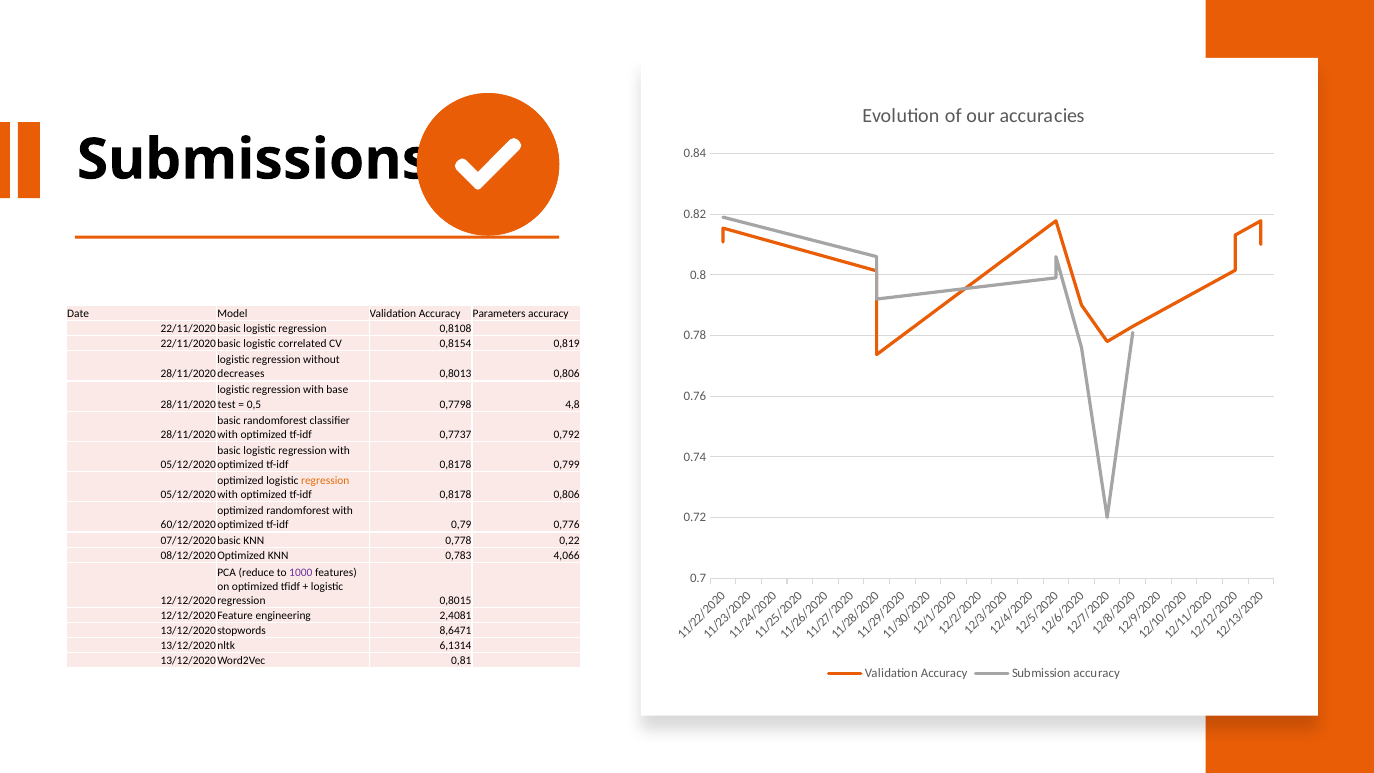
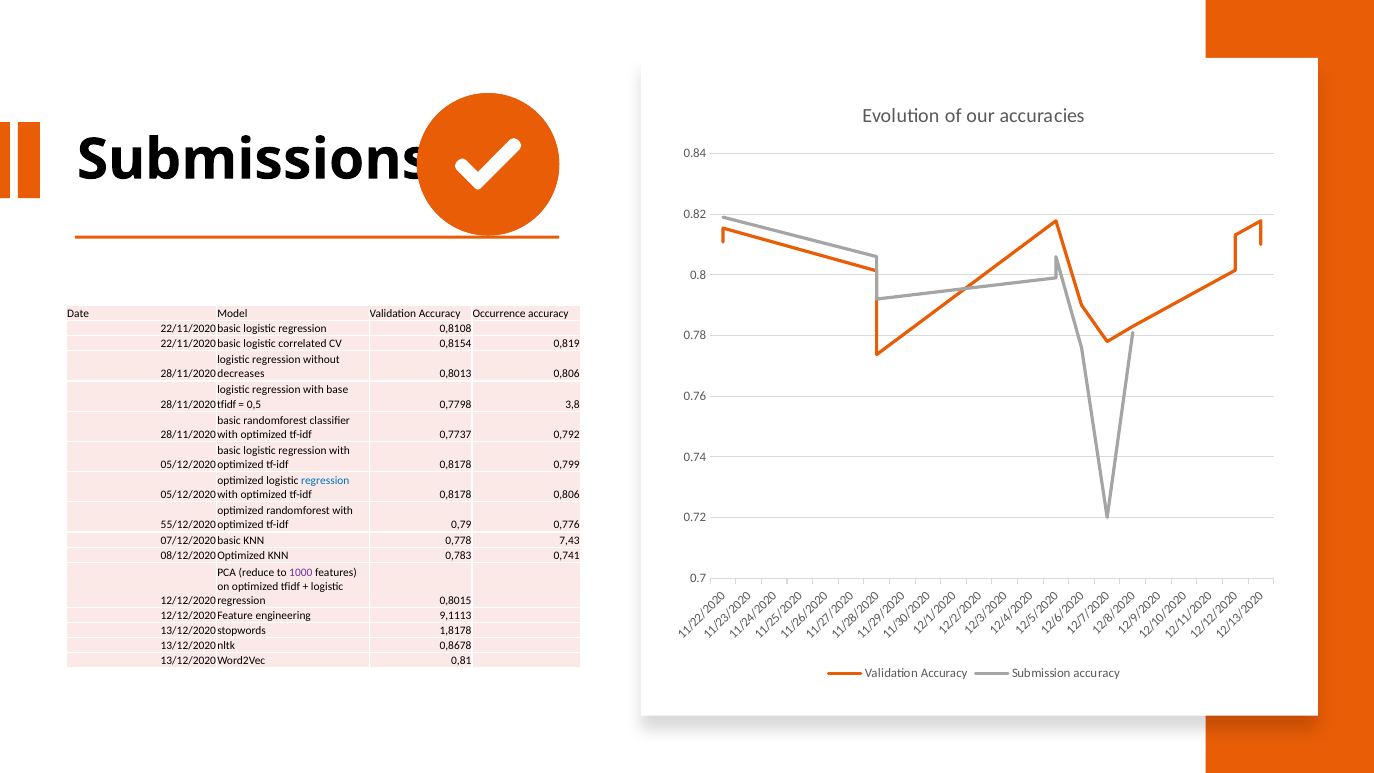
Parameters: Parameters -> Occurrence (499, 314)
test: test -> tfidf (227, 404)
4,8: 4,8 -> 3,8 (572, 404)
regression colour: orange -> blue (325, 481)
60/12/2020: 60/12/2020 -> 55/12/2020 (188, 525)
0,22: 0,22 -> 7,43 (570, 540)
4,066: 4,066 -> 0,741 (567, 555)
2,4081: 2,4081 -> 9,1113 (455, 616)
8,6471: 8,6471 -> 1,8178 (455, 631)
6,1314: 6,1314 -> 0,8678 (455, 646)
